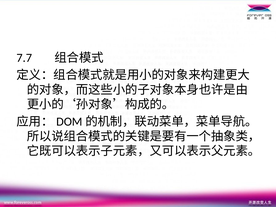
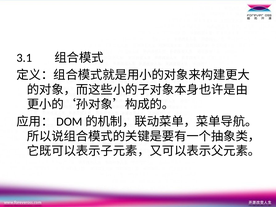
7.7: 7.7 -> 3.1 (24, 58)
